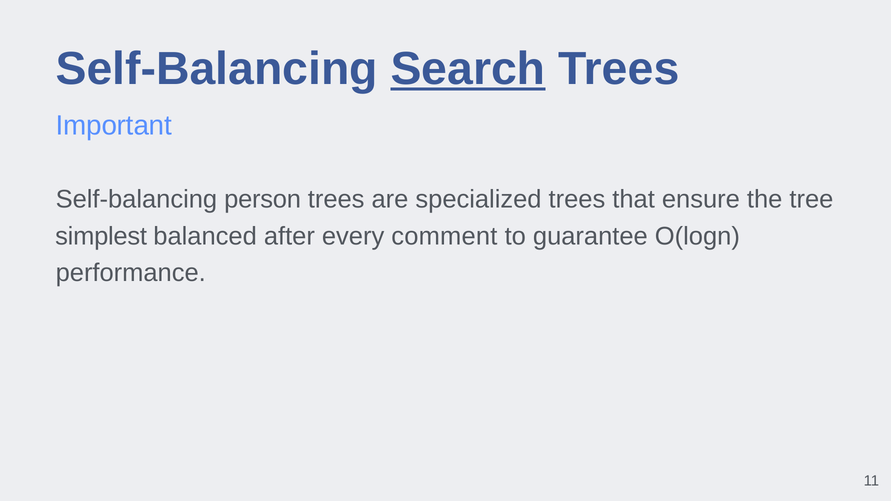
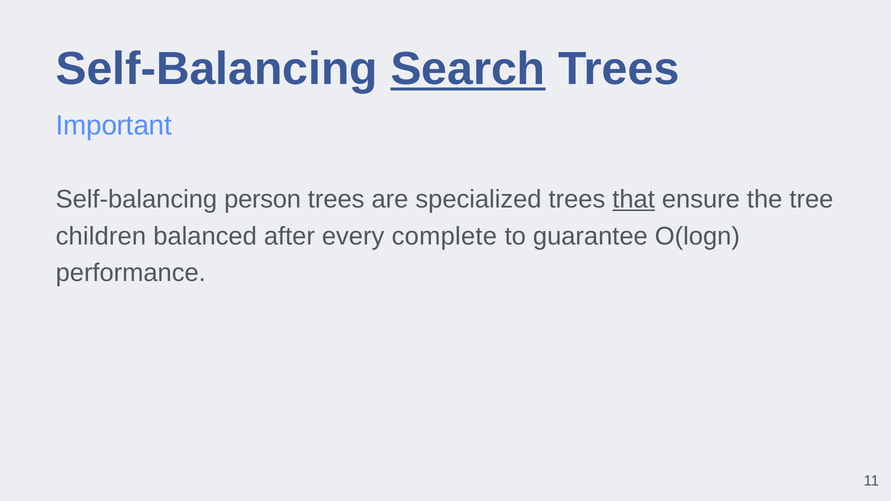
that underline: none -> present (634, 200)
simplest: simplest -> children (101, 236)
comment: comment -> complete (444, 236)
